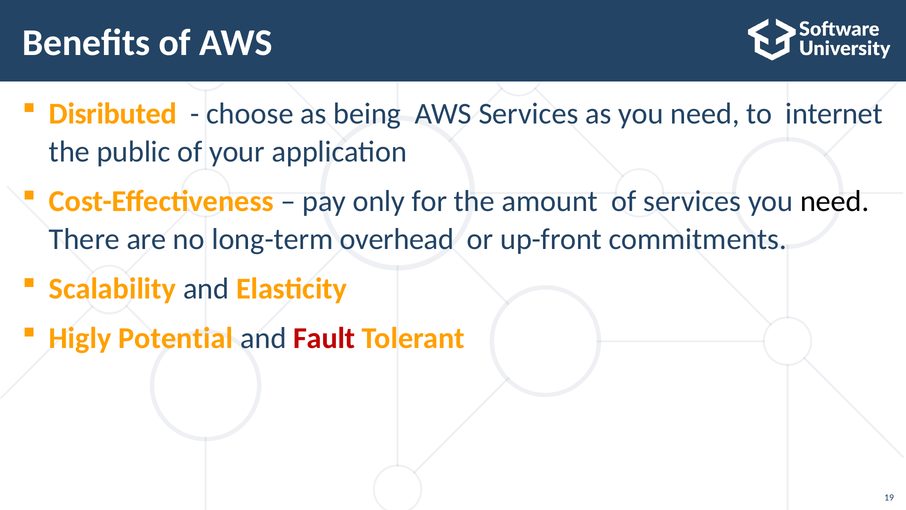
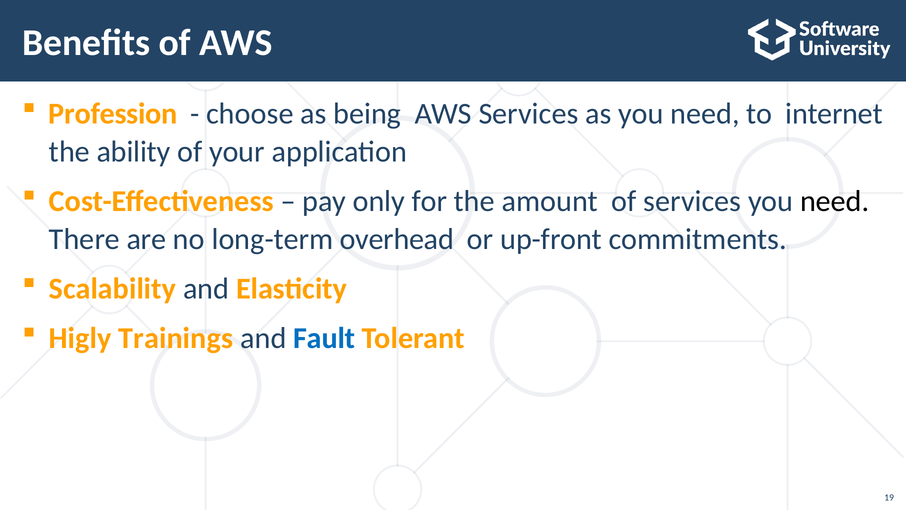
Disributed: Disributed -> Profession (113, 114)
public: public -> ability (134, 152)
Potential: Potential -> Trainings (176, 338)
Fault colour: red -> blue (324, 338)
